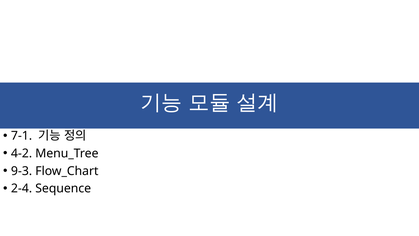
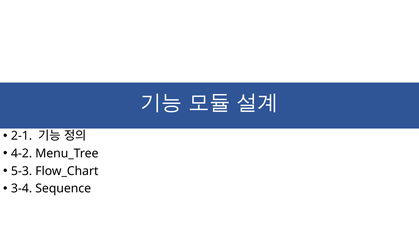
7-1: 7-1 -> 2-1 (22, 136)
9-3: 9-3 -> 5-3 (22, 171)
2-4: 2-4 -> 3-4 (22, 188)
